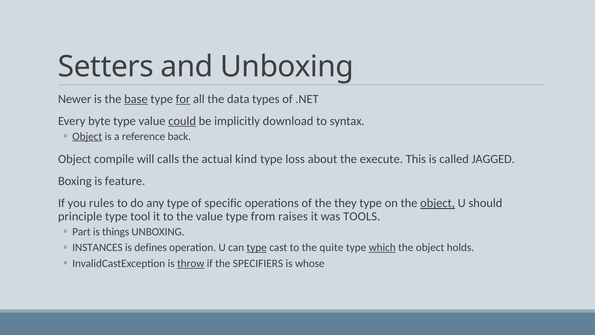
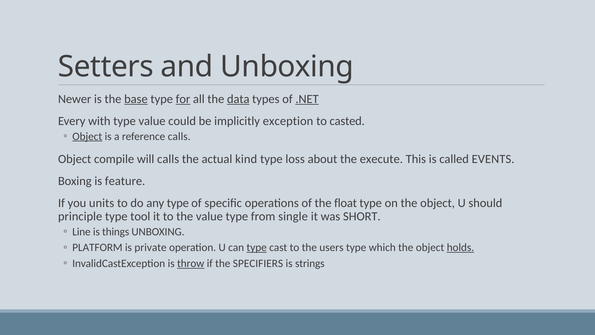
data underline: none -> present (238, 99)
.NET underline: none -> present (307, 99)
byte: byte -> with (99, 121)
could underline: present -> none (182, 121)
download: download -> exception (288, 121)
syntax: syntax -> casted (347, 121)
reference back: back -> calls (179, 136)
JAGGED: JAGGED -> EVENTS (493, 159)
rules: rules -> units (102, 203)
they: they -> float (346, 203)
object underline: present -> none (438, 203)
raises: raises -> single (293, 216)
TOOLS: TOOLS -> SHORT (362, 216)
Part: Part -> Line (81, 232)
INSTANCES: INSTANCES -> PLATFORM (97, 247)
defines: defines -> private (151, 247)
quite: quite -> users (331, 247)
which underline: present -> none (382, 247)
holds underline: none -> present (460, 247)
whose: whose -> strings (310, 263)
